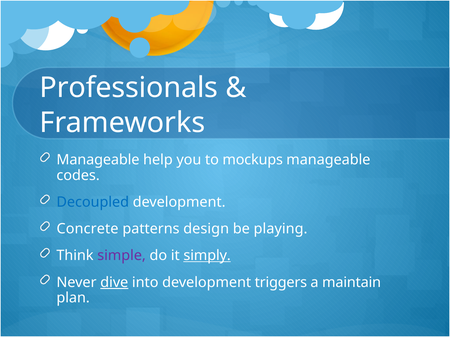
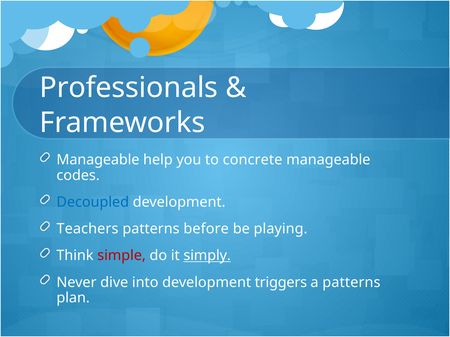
mockups: mockups -> concrete (253, 160)
Concrete: Concrete -> Teachers (88, 229)
design: design -> before (206, 229)
simple colour: purple -> red (122, 256)
dive underline: present -> none (114, 283)
a maintain: maintain -> patterns (351, 283)
